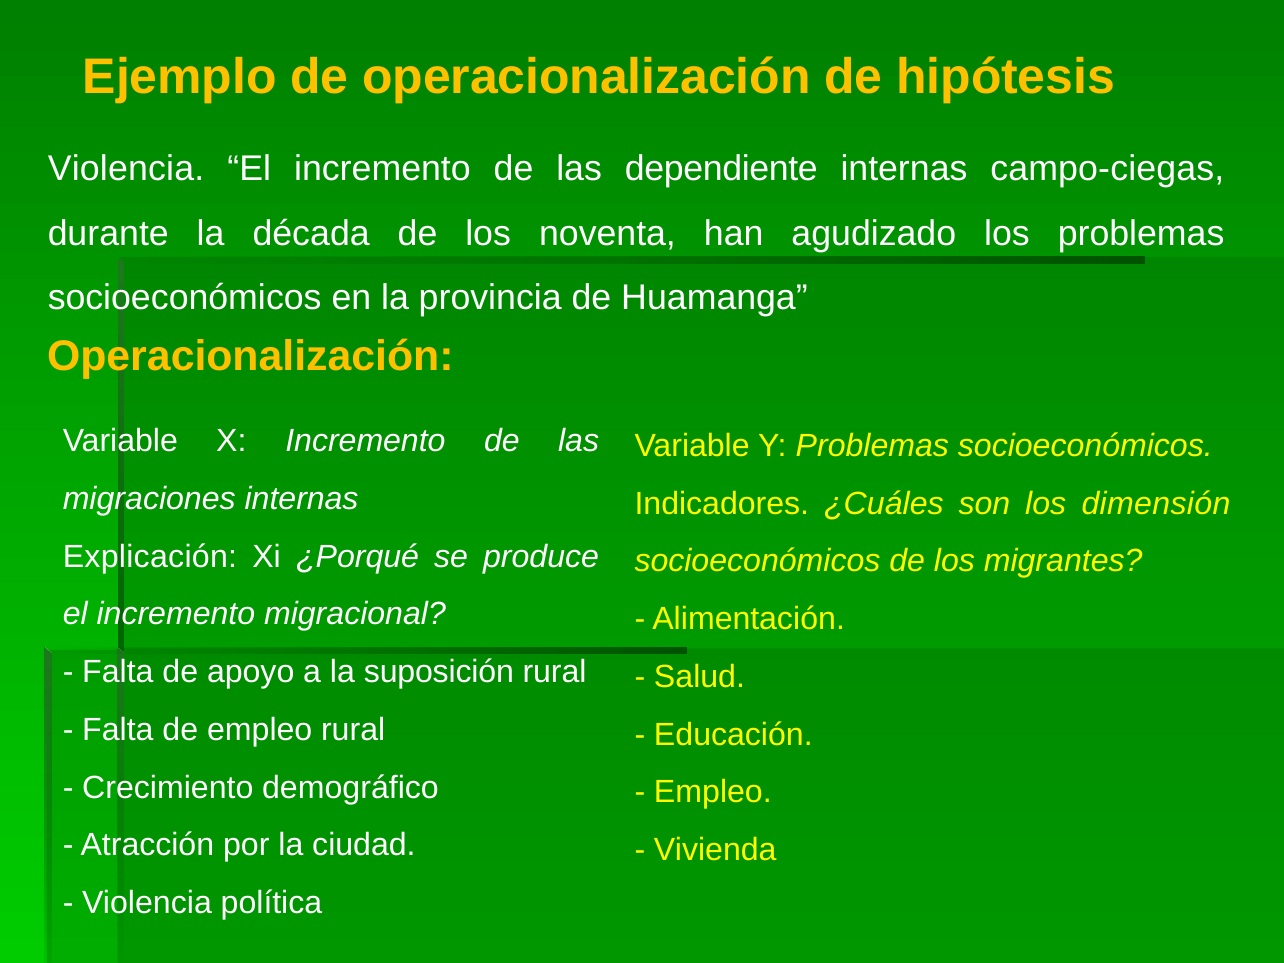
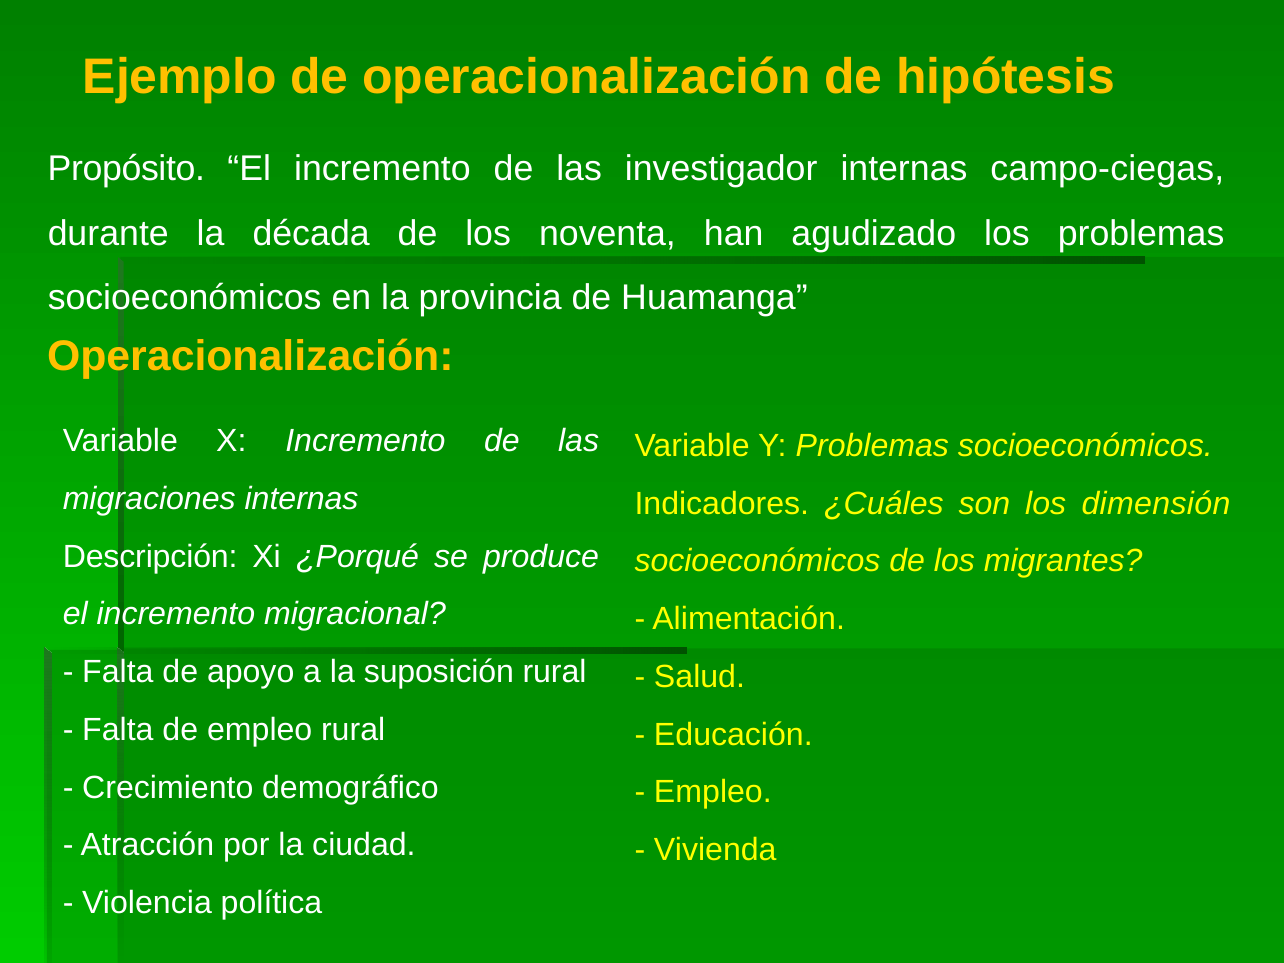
Violencia: Violencia -> Propósito (126, 169)
dependiente: dependiente -> investigador (721, 169)
Explicación: Explicación -> Descripción (150, 556)
